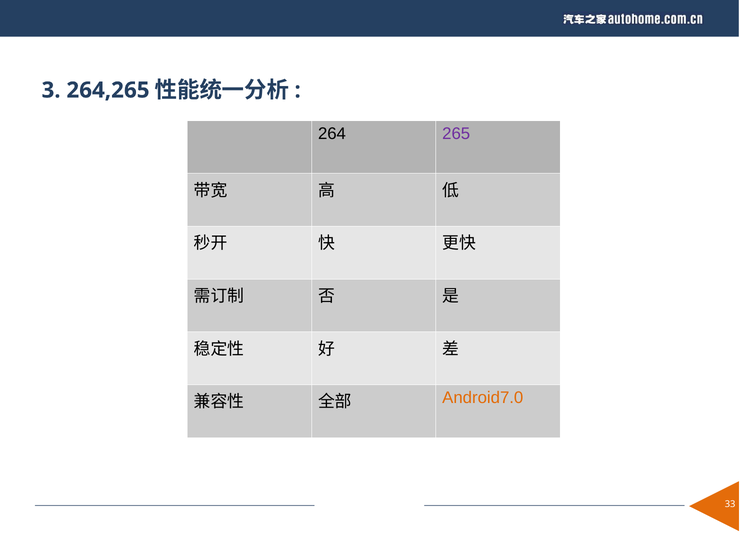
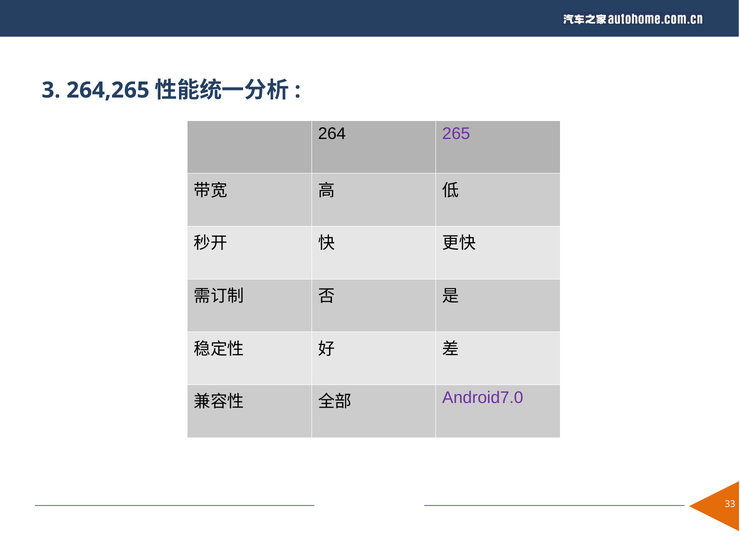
Android7.0 colour: orange -> purple (483, 398)
